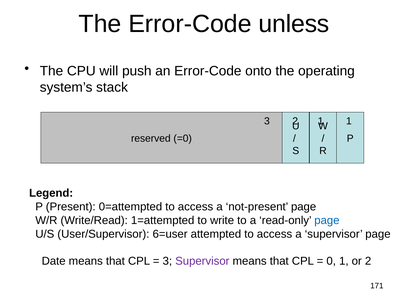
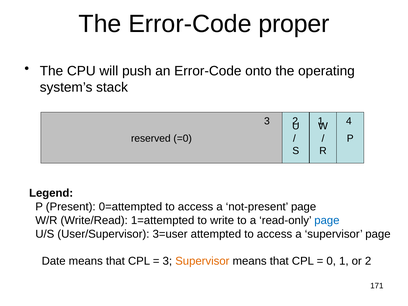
unless: unless -> proper (294, 24)
1: 1 -> 4 (349, 121)
6=user: 6=user -> 3=user (170, 234)
Supervisor colour: purple -> orange (202, 261)
